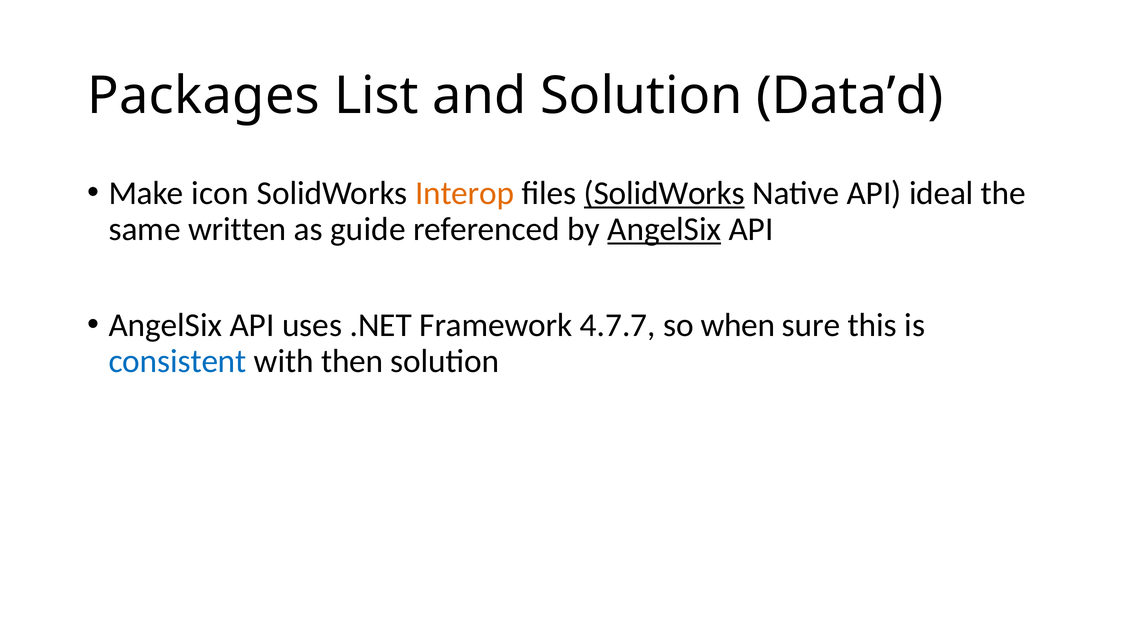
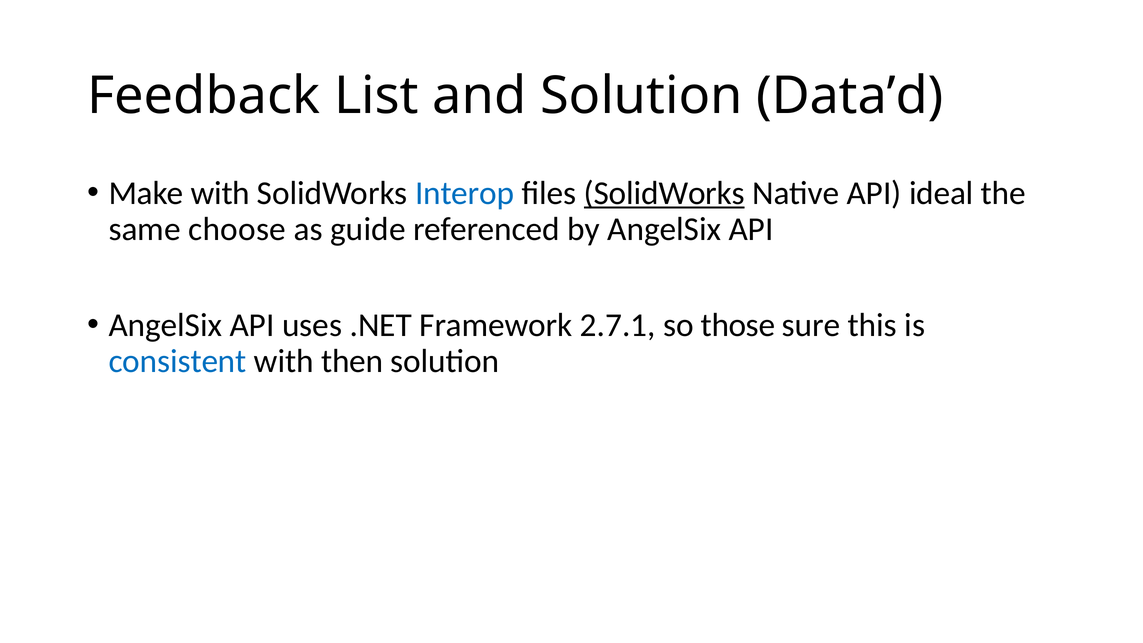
Packages: Packages -> Feedback (204, 96)
Make icon: icon -> with (220, 193)
Interop colour: orange -> blue (465, 193)
written: written -> choose (237, 229)
AngelSix underline: present -> none (664, 229)
4.7.7: 4.7.7 -> 2.7.1 (618, 325)
when: when -> those (738, 325)
